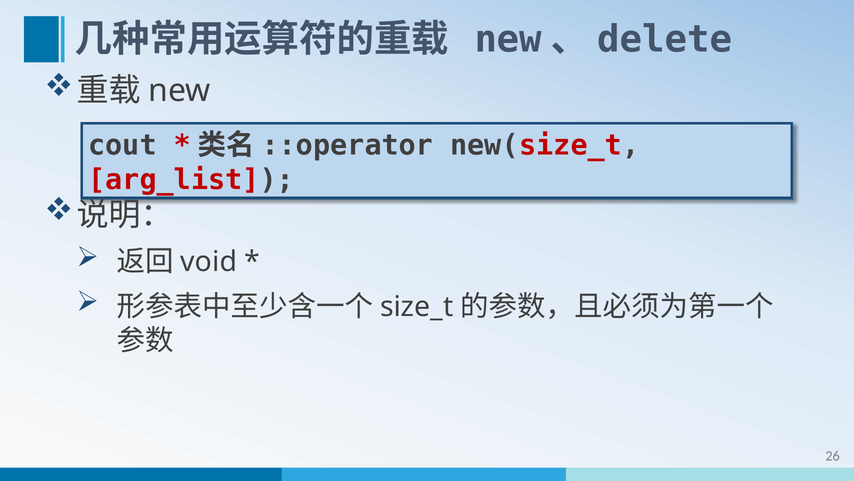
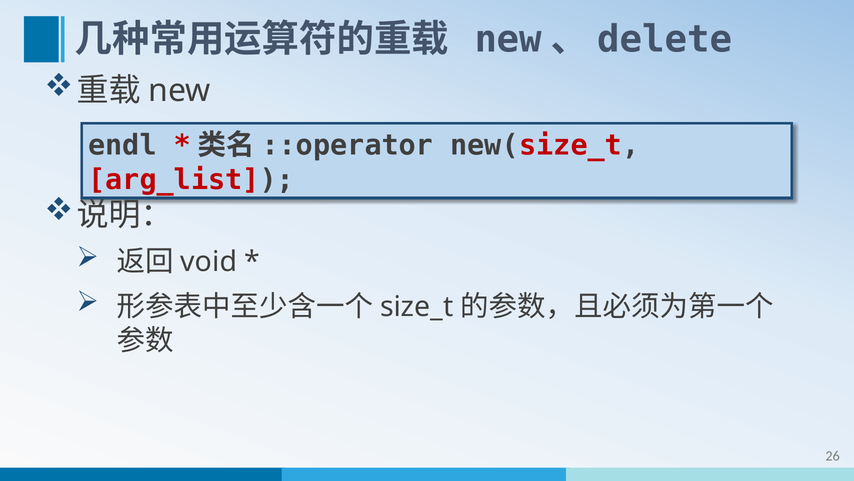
cout: cout -> endl (122, 145)
